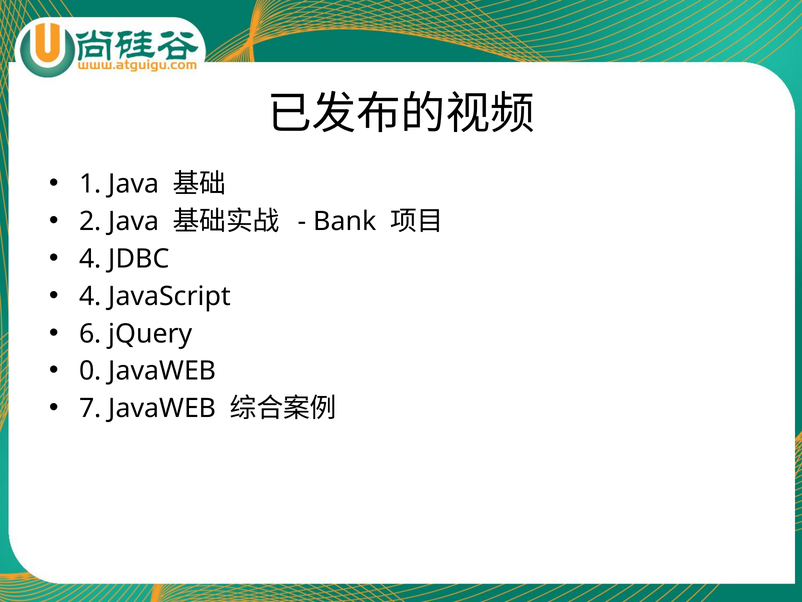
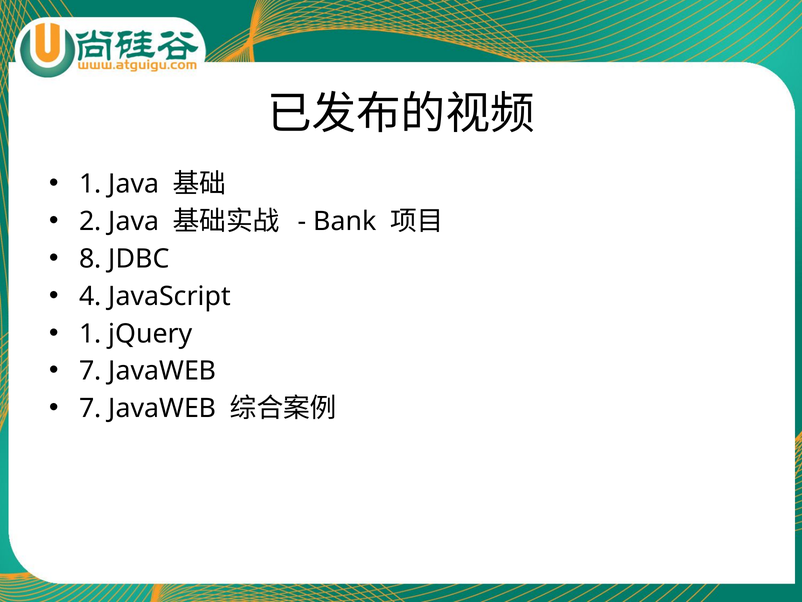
4: 4 -> 8 (90, 259)
6: 6 -> 1 (90, 333)
0: 0 -> 7 (90, 371)
